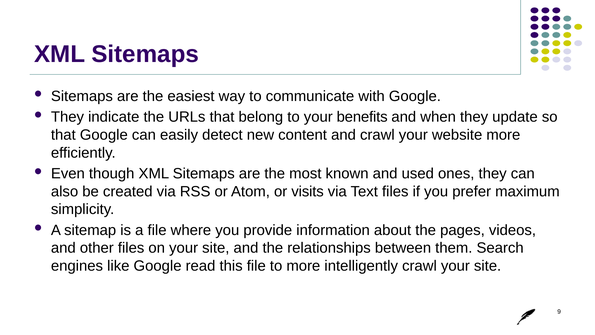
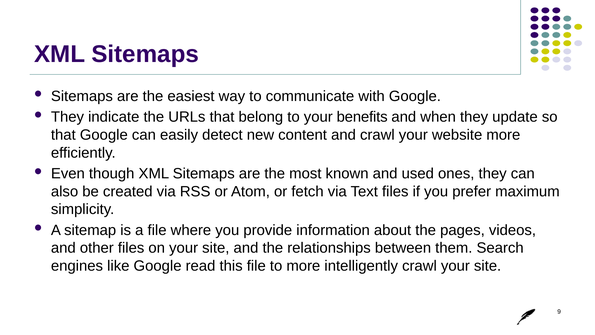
visits: visits -> fetch (307, 191)
